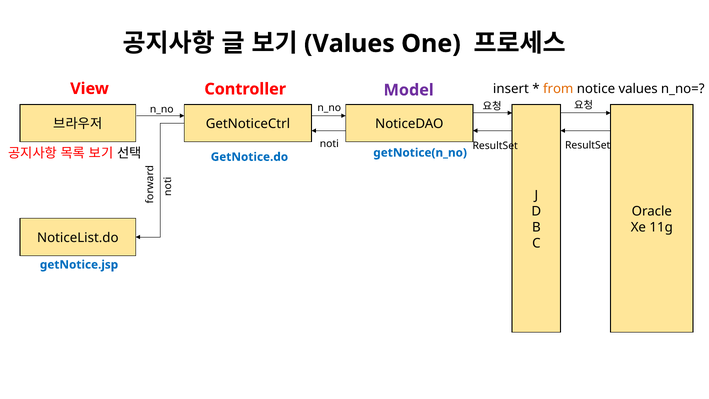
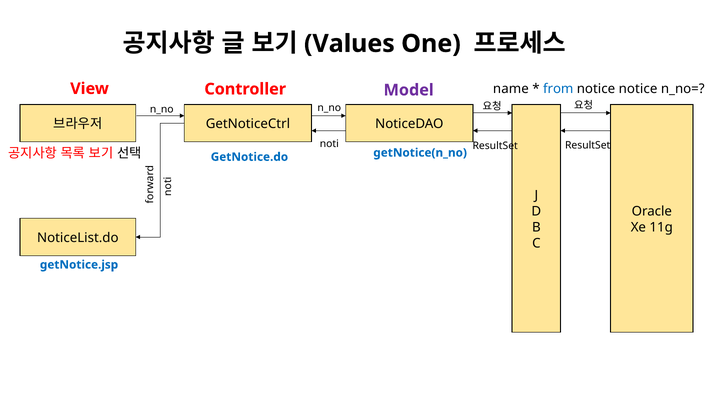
insert: insert -> name (511, 89)
from colour: orange -> blue (558, 89)
notice values: values -> notice (638, 89)
